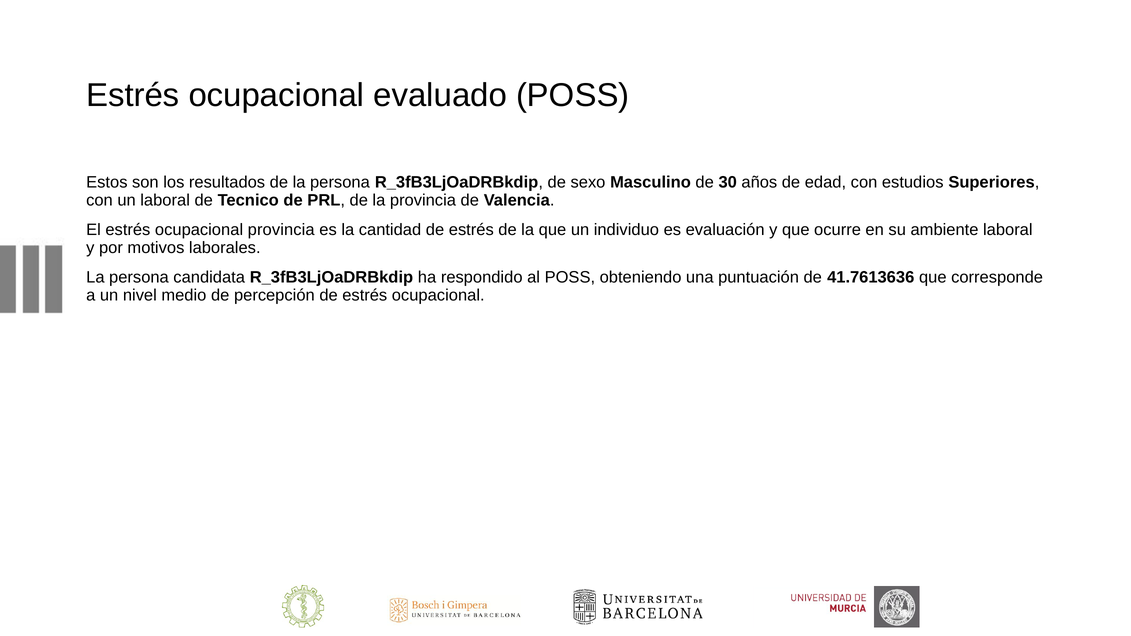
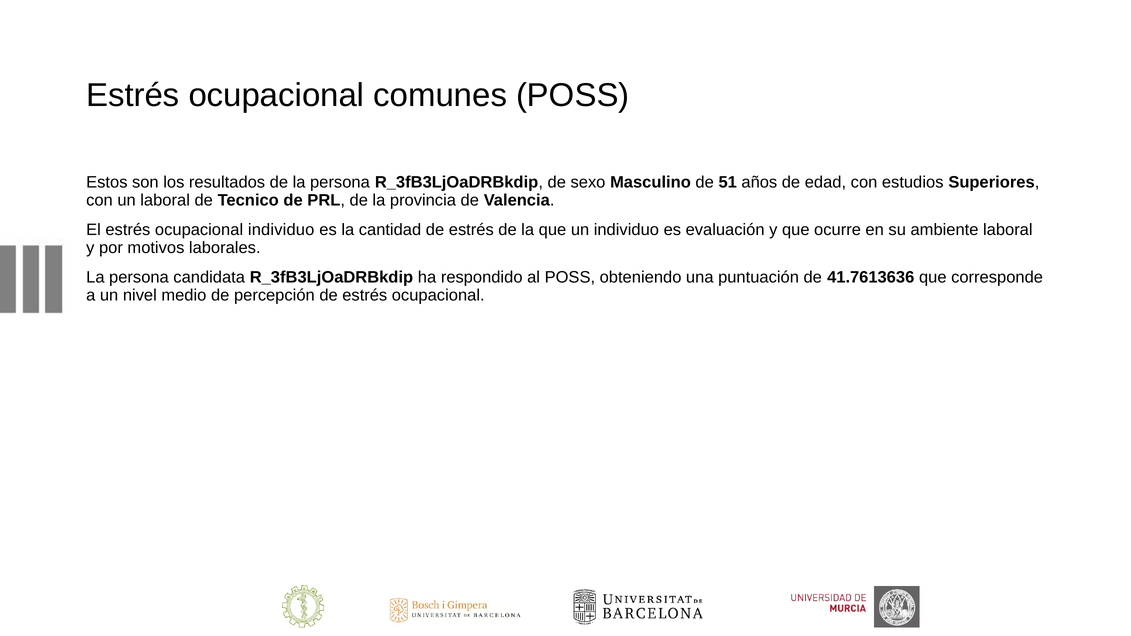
evaluado: evaluado -> comunes (440, 95)
30: 30 -> 51 (728, 182)
ocupacional provincia: provincia -> individuo (281, 230)
